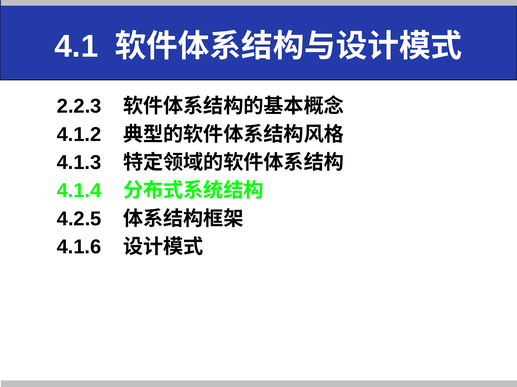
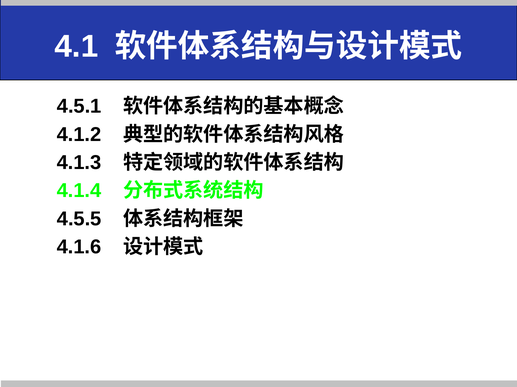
2.2.3: 2.2.3 -> 4.5.1 (79, 107)
4.2.5: 4.2.5 -> 4.5.5 (79, 219)
